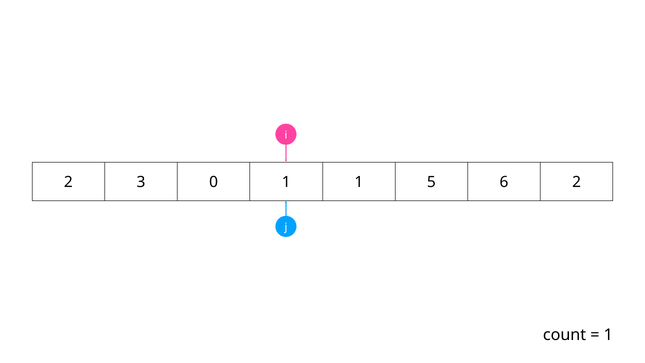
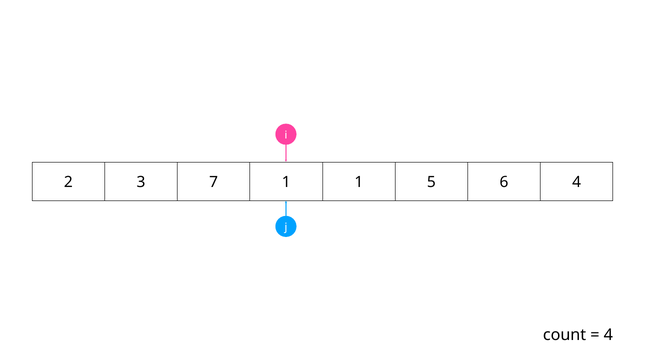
0: 0 -> 7 (214, 182)
6 2: 2 -> 4 (577, 182)
1: 1 -> 4 (608, 335)
